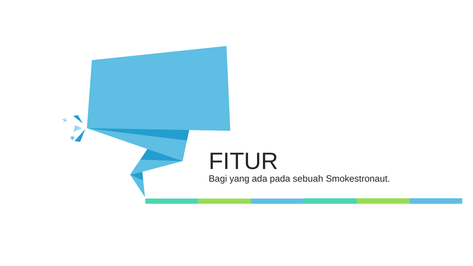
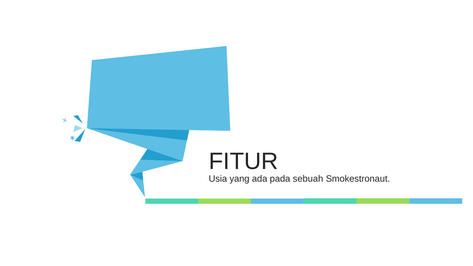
Bagi: Bagi -> Usia (218, 179)
